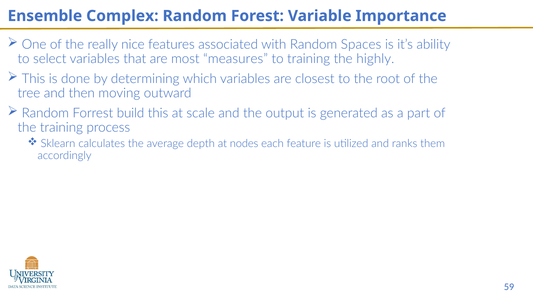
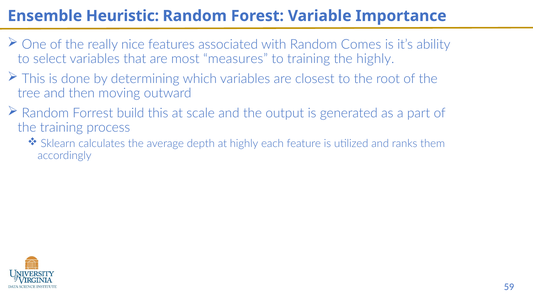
Complex: Complex -> Heuristic (122, 16)
Spaces: Spaces -> Comes (361, 44)
at nodes: nodes -> highly (244, 143)
